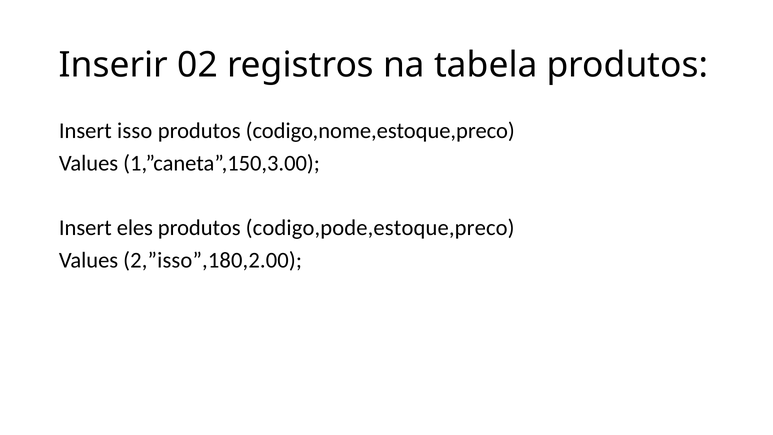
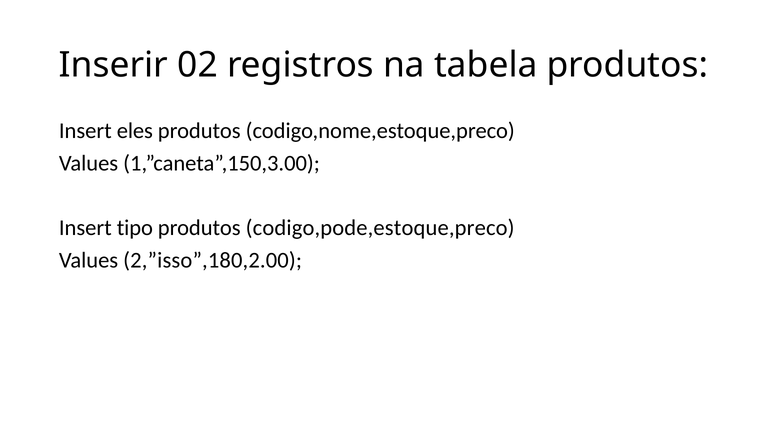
isso: isso -> eles (135, 131)
eles: eles -> tipo (135, 228)
